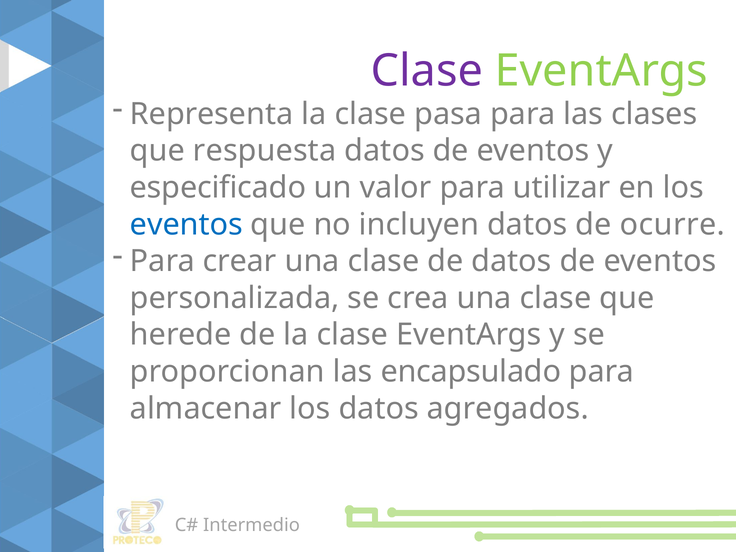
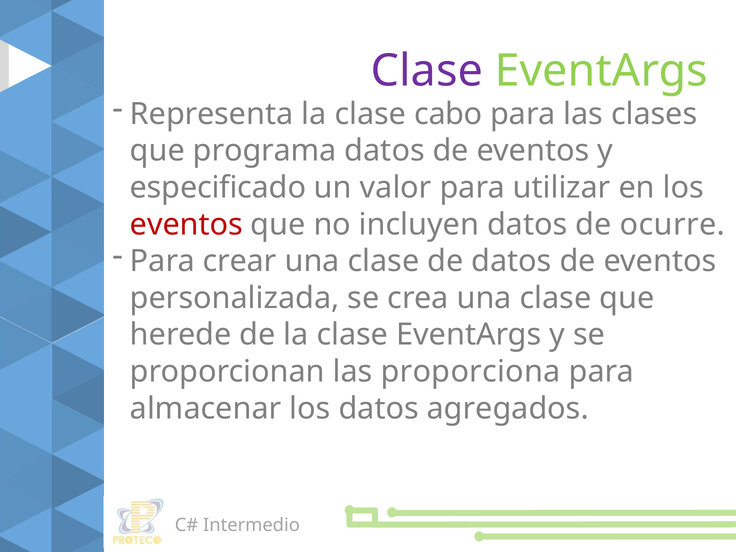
pasa: pasa -> cabo (448, 114)
respuesta: respuesta -> programa (265, 151)
eventos colour: blue -> red (186, 224)
encapsulado: encapsulado -> proporciona (471, 372)
